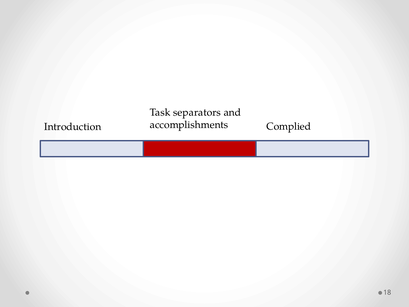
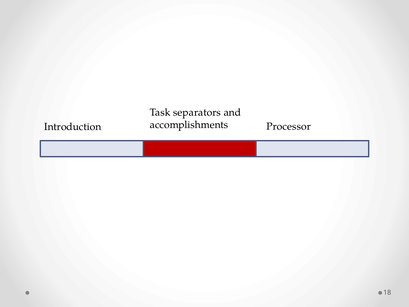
Complied: Complied -> Processor (289, 126)
